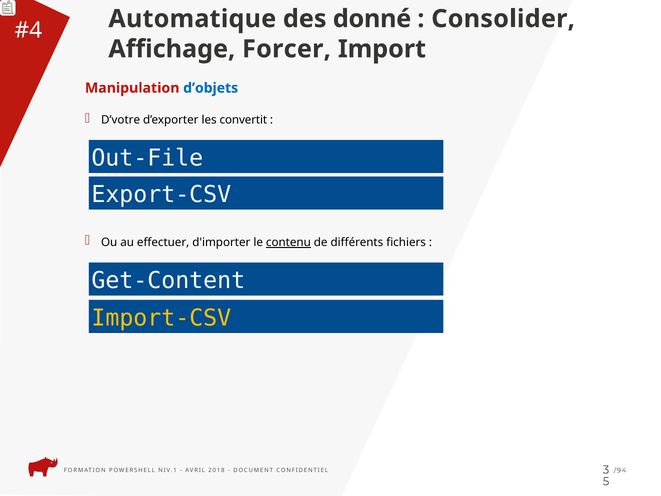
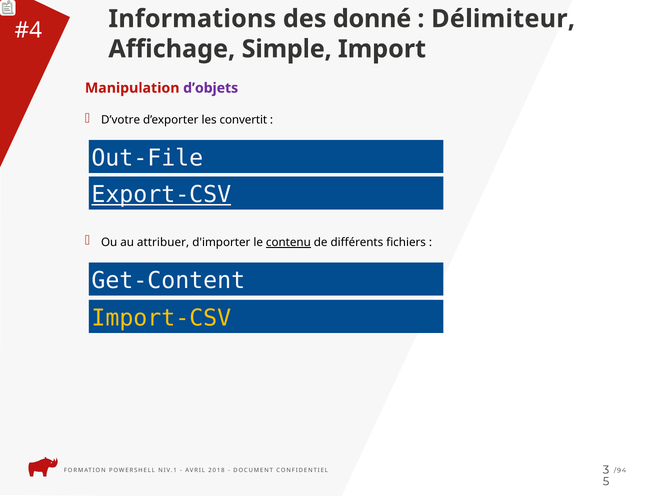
Automatique: Automatique -> Informations (192, 19)
Consolider: Consolider -> Délimiteur (503, 19)
Forcer: Forcer -> Simple (287, 49)
d’objets colour: blue -> purple (211, 88)
Export-CSV underline: none -> present (161, 195)
effectuer: effectuer -> attribuer (163, 242)
